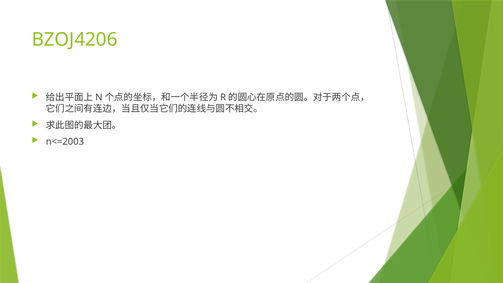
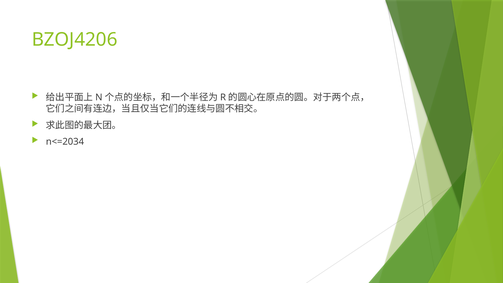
n<=2003: n<=2003 -> n<=2034 (65, 142)
